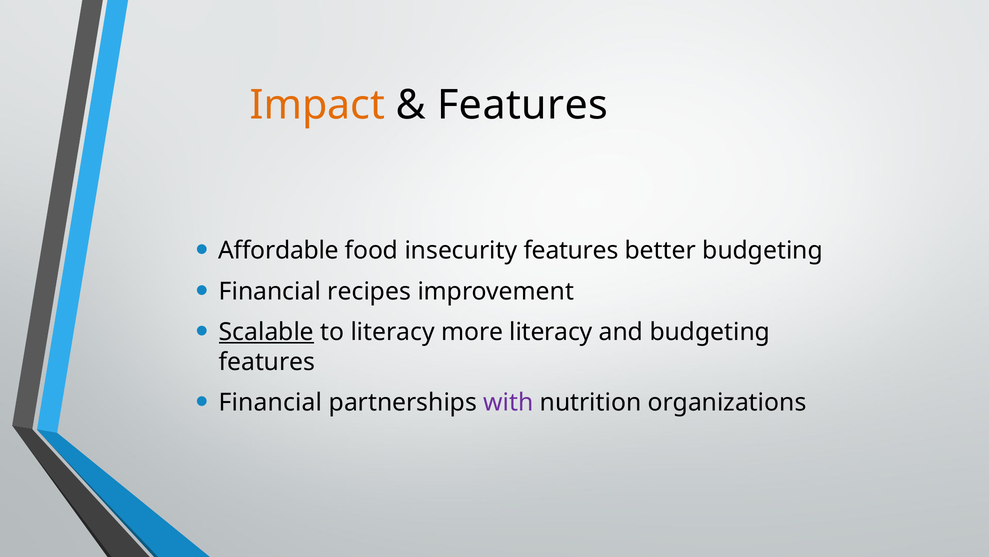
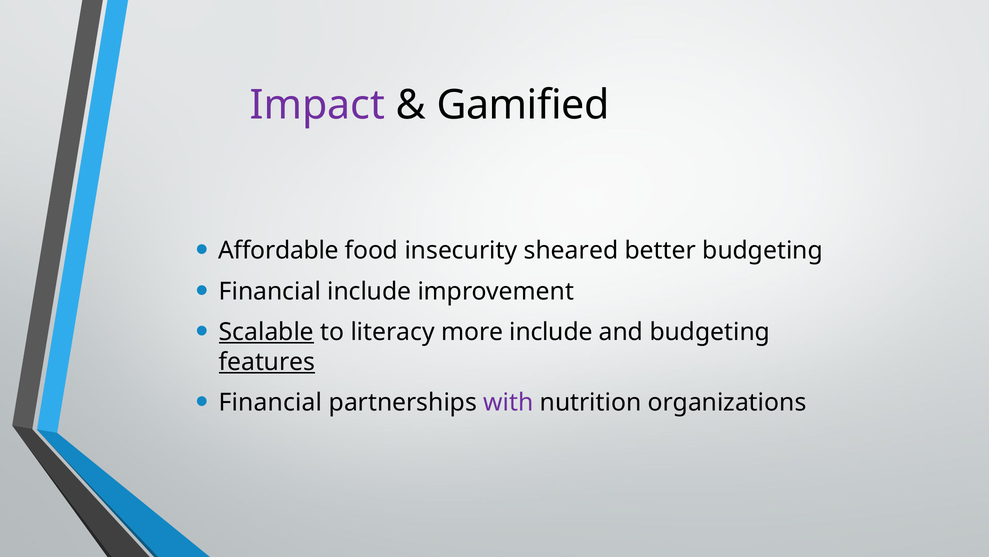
Impact colour: orange -> purple (317, 105)
Features: Features -> Gamified (523, 105)
insecurity features: features -> sheared (571, 250)
Financial recipes: recipes -> include (369, 291)
more literacy: literacy -> include (551, 332)
features underline: none -> present (267, 361)
